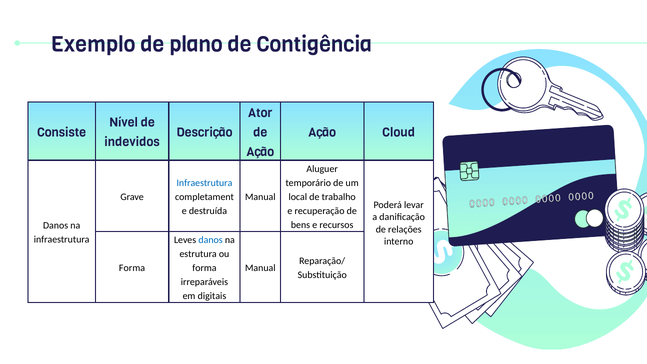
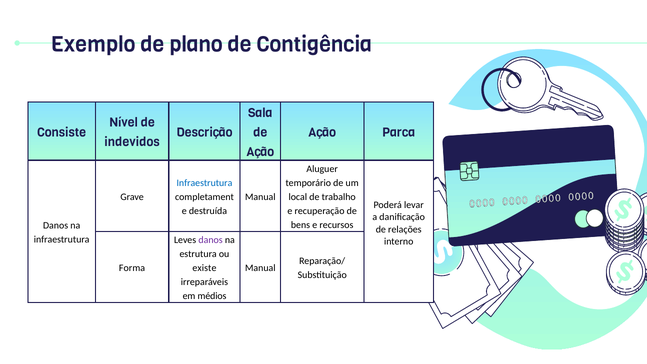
Ator: Ator -> Sala (260, 113)
Cloud: Cloud -> Parca (399, 133)
danos colour: blue -> purple (211, 240)
forma: forma -> existe (204, 268)
digitais: digitais -> médios (212, 296)
